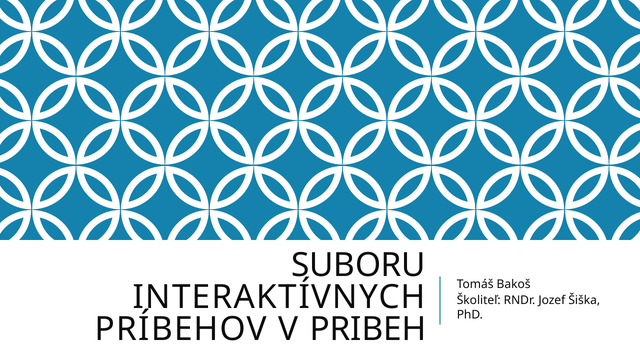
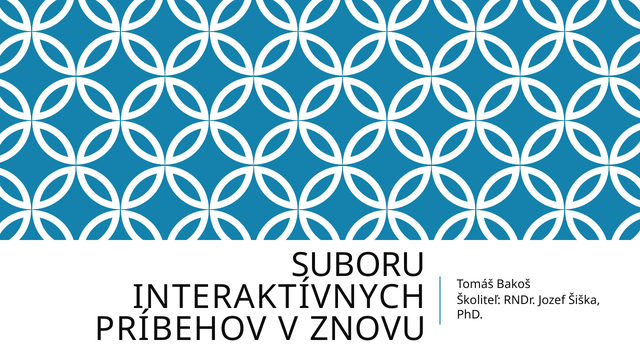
PRIBEH: PRIBEH -> ZNOVU (368, 329)
